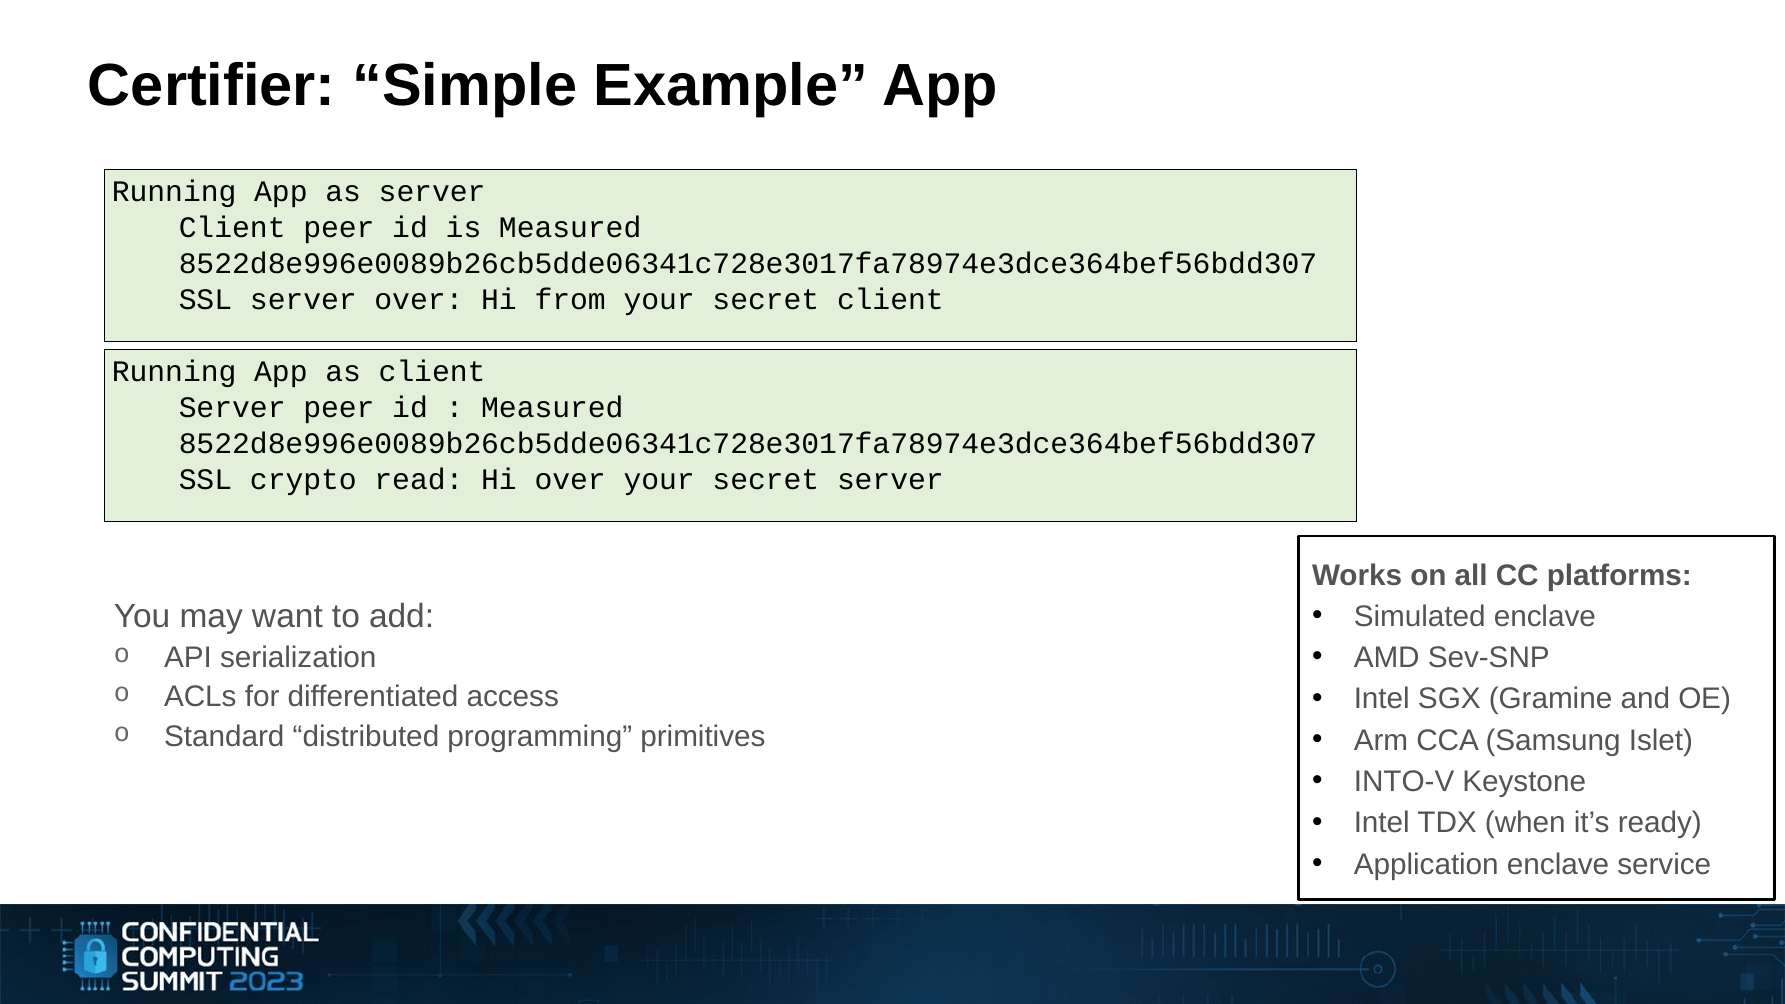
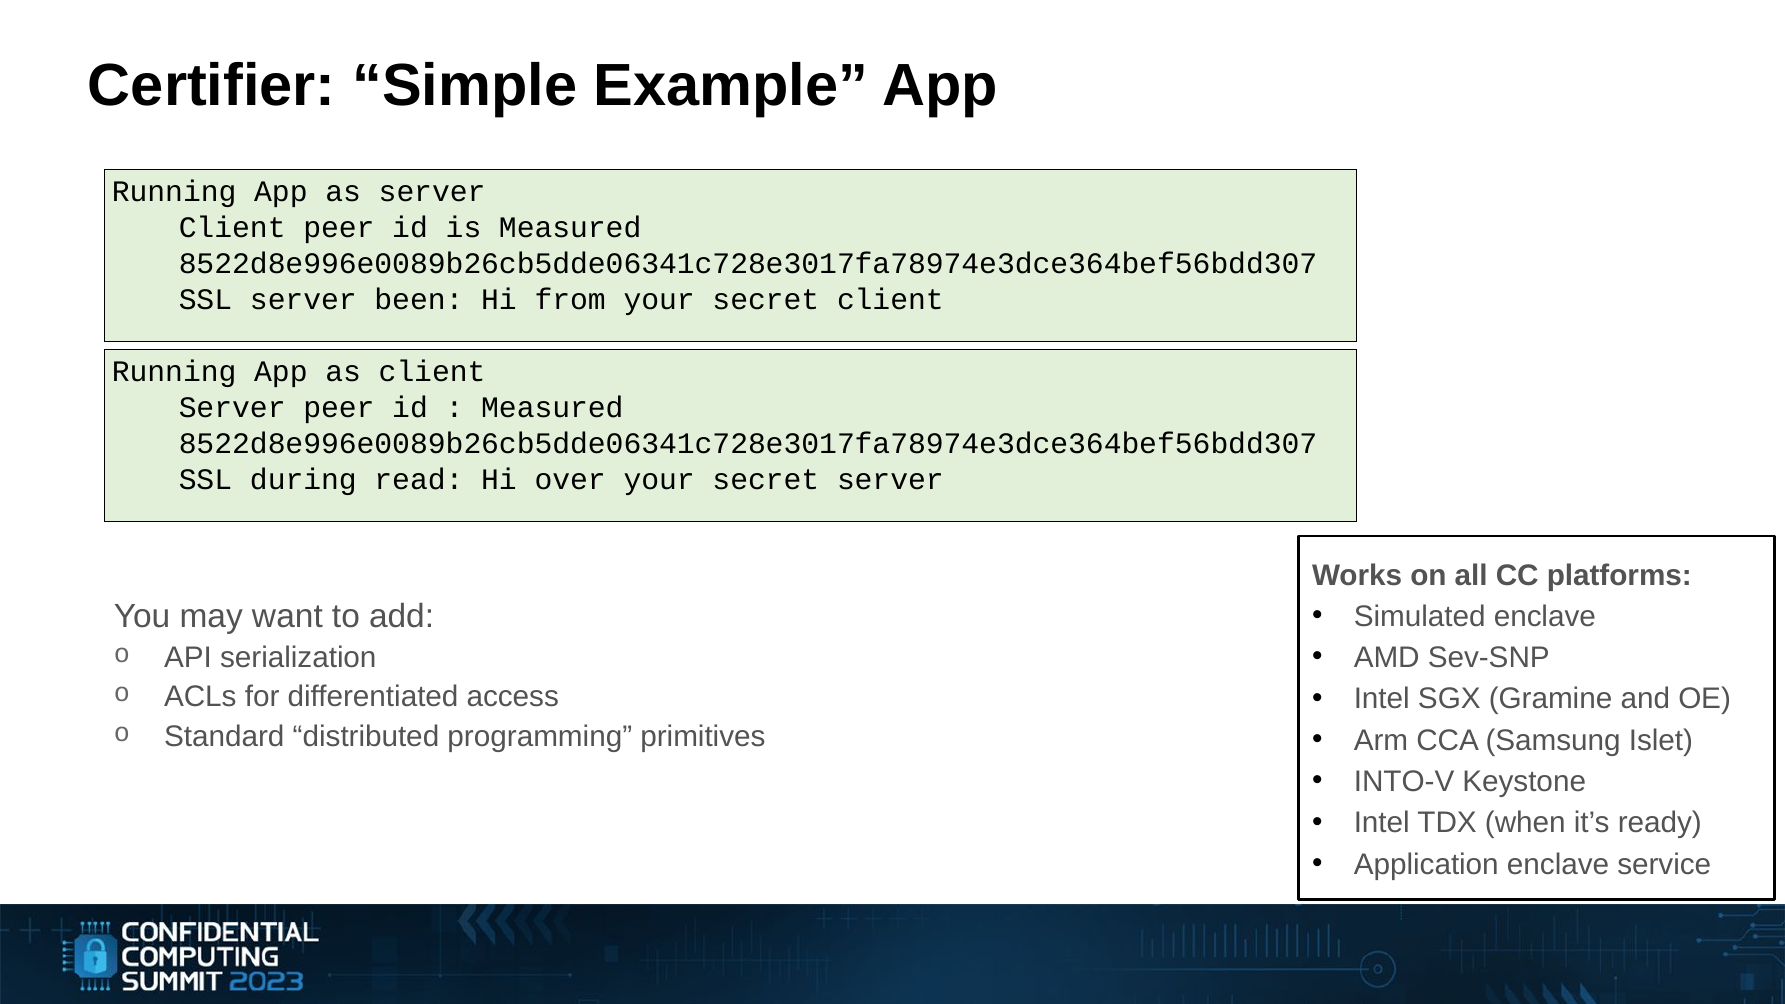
server over: over -> been (419, 300)
crypto: crypto -> during (303, 479)
